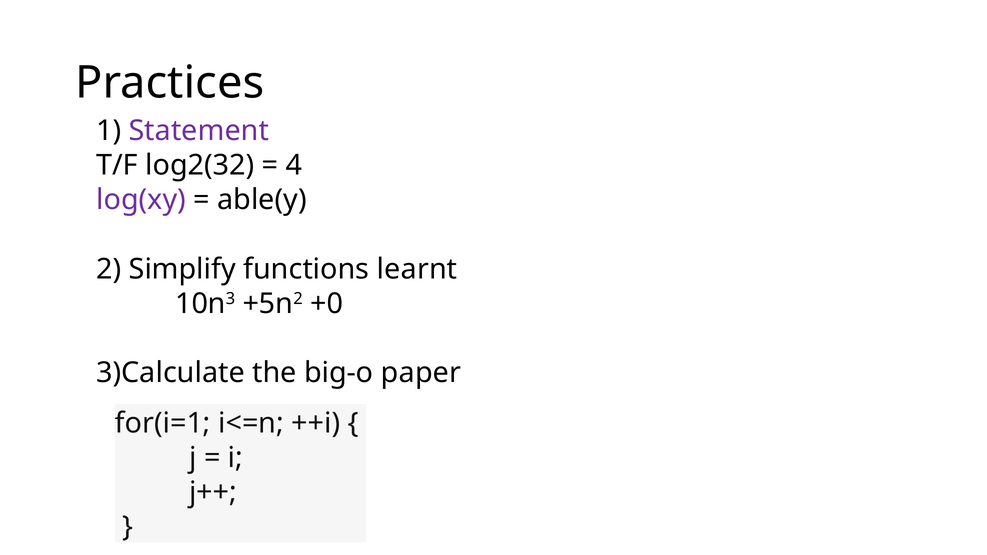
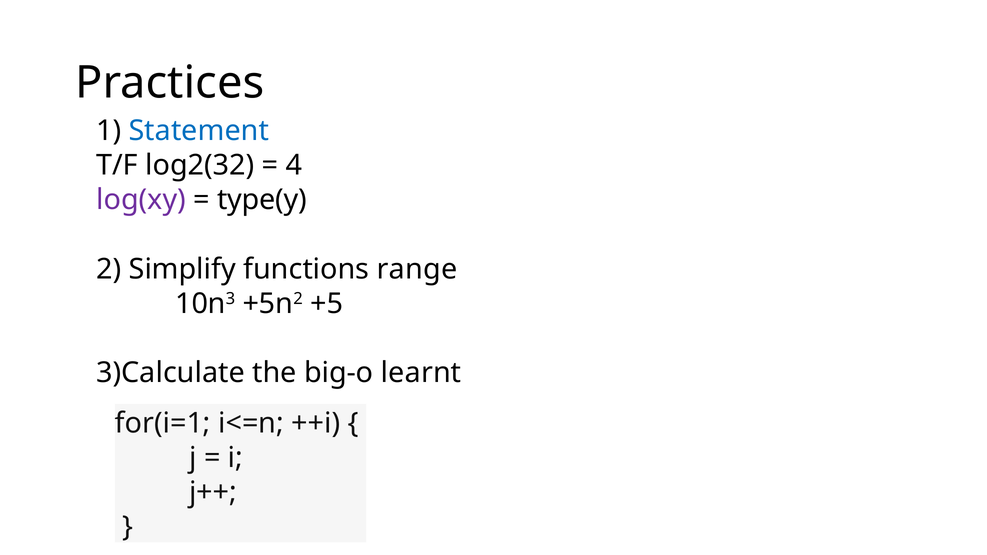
Statement colour: purple -> blue (199, 131)
able(y: able(y -> type(y (262, 200)
learnt: learnt -> range (417, 269)
+0: +0 -> +5 (327, 304)
paper: paper -> learnt (421, 373)
